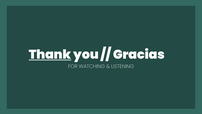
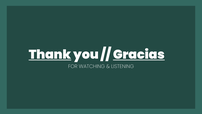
Gracias underline: none -> present (139, 54)
